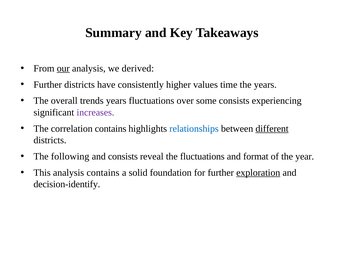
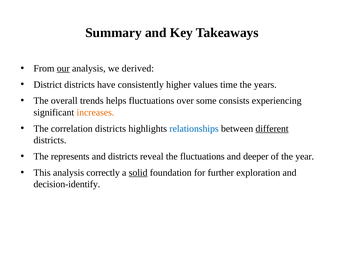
Further: Further -> District (48, 85)
trends years: years -> helps (116, 101)
increases colour: purple -> orange (95, 112)
correlation contains: contains -> districts (111, 129)
following: following -> represents (70, 156)
and consists: consists -> districts (123, 156)
format: format -> deeper (256, 156)
analysis contains: contains -> correctly (103, 173)
solid underline: none -> present (138, 173)
exploration underline: present -> none (258, 173)
